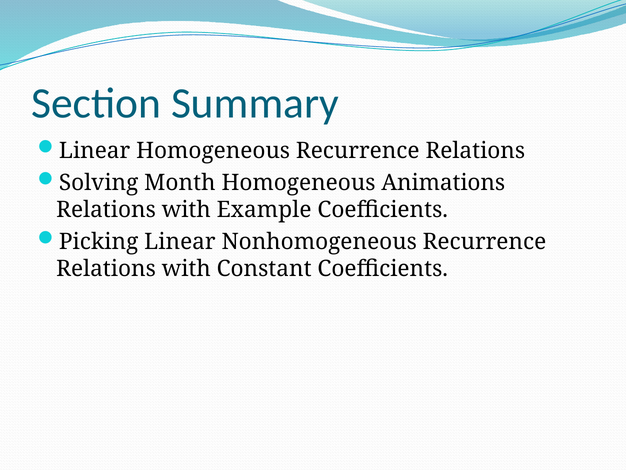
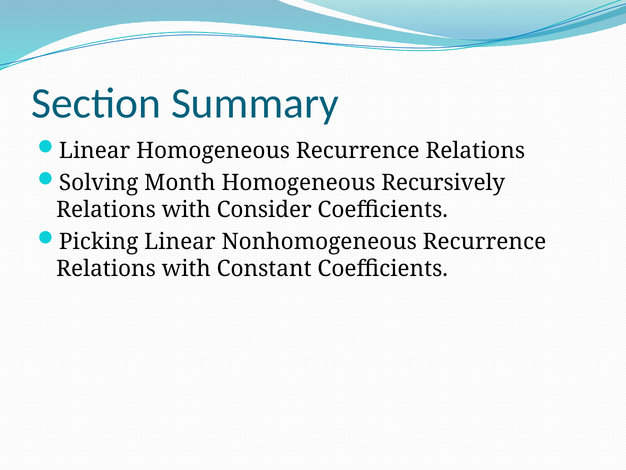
Animations: Animations -> Recursively (443, 182)
Example: Example -> Consider (264, 210)
